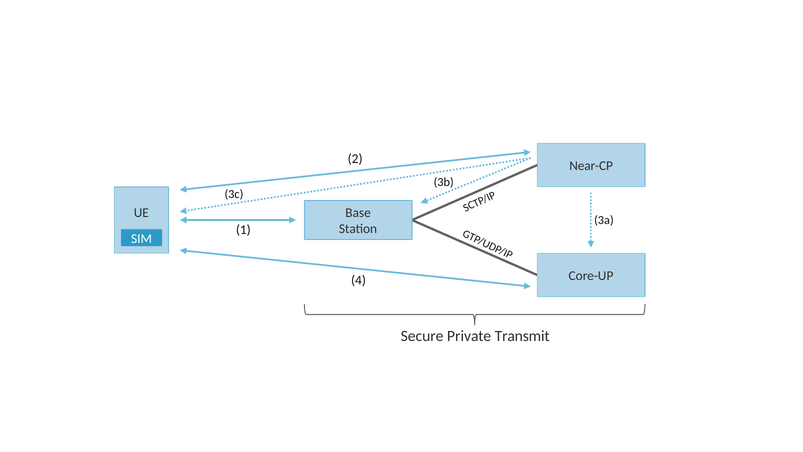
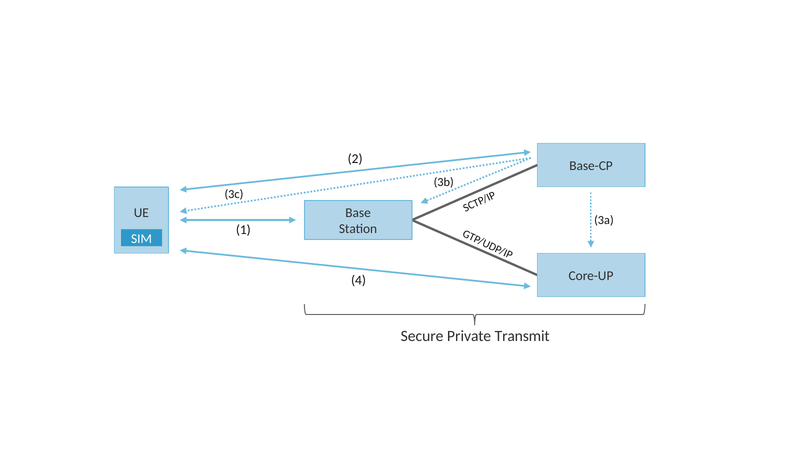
Near-CP: Near-CP -> Base-CP (591, 166)
